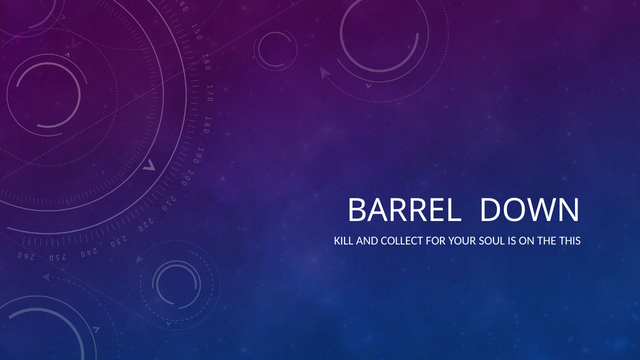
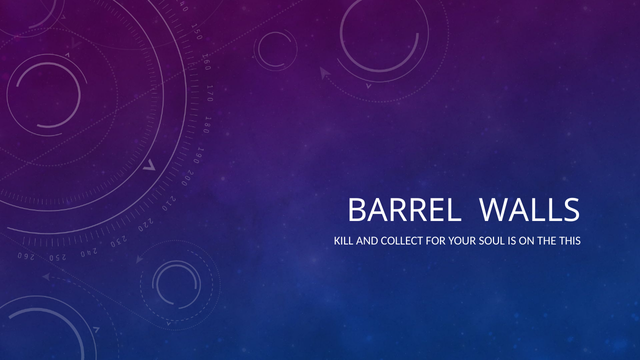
DOWN: DOWN -> WALLS (530, 211)
